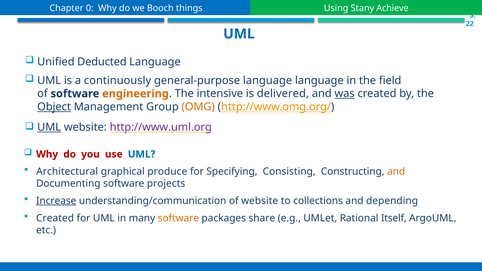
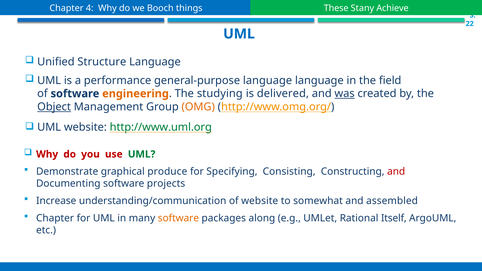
0: 0 -> 4 (90, 8)
Using: Using -> These (336, 8)
Deducted: Deducted -> Structure (102, 62)
continuously: continuously -> performance (118, 80)
intensive: intensive -> studying (220, 94)
UML underline: present -> none (49, 127)
http://www.uml.org colour: purple -> green (161, 127)
UML colour: blue -> green (142, 154)
Architectural: Architectural -> Demonstrate (67, 172)
and colour: orange -> red (396, 172)
Increase underline: present -> none (56, 201)
collections: collections -> somewhat (318, 201)
depending: depending -> assembled (392, 201)
Created: Created -> Chapter (55, 218)
share: share -> along (262, 218)
